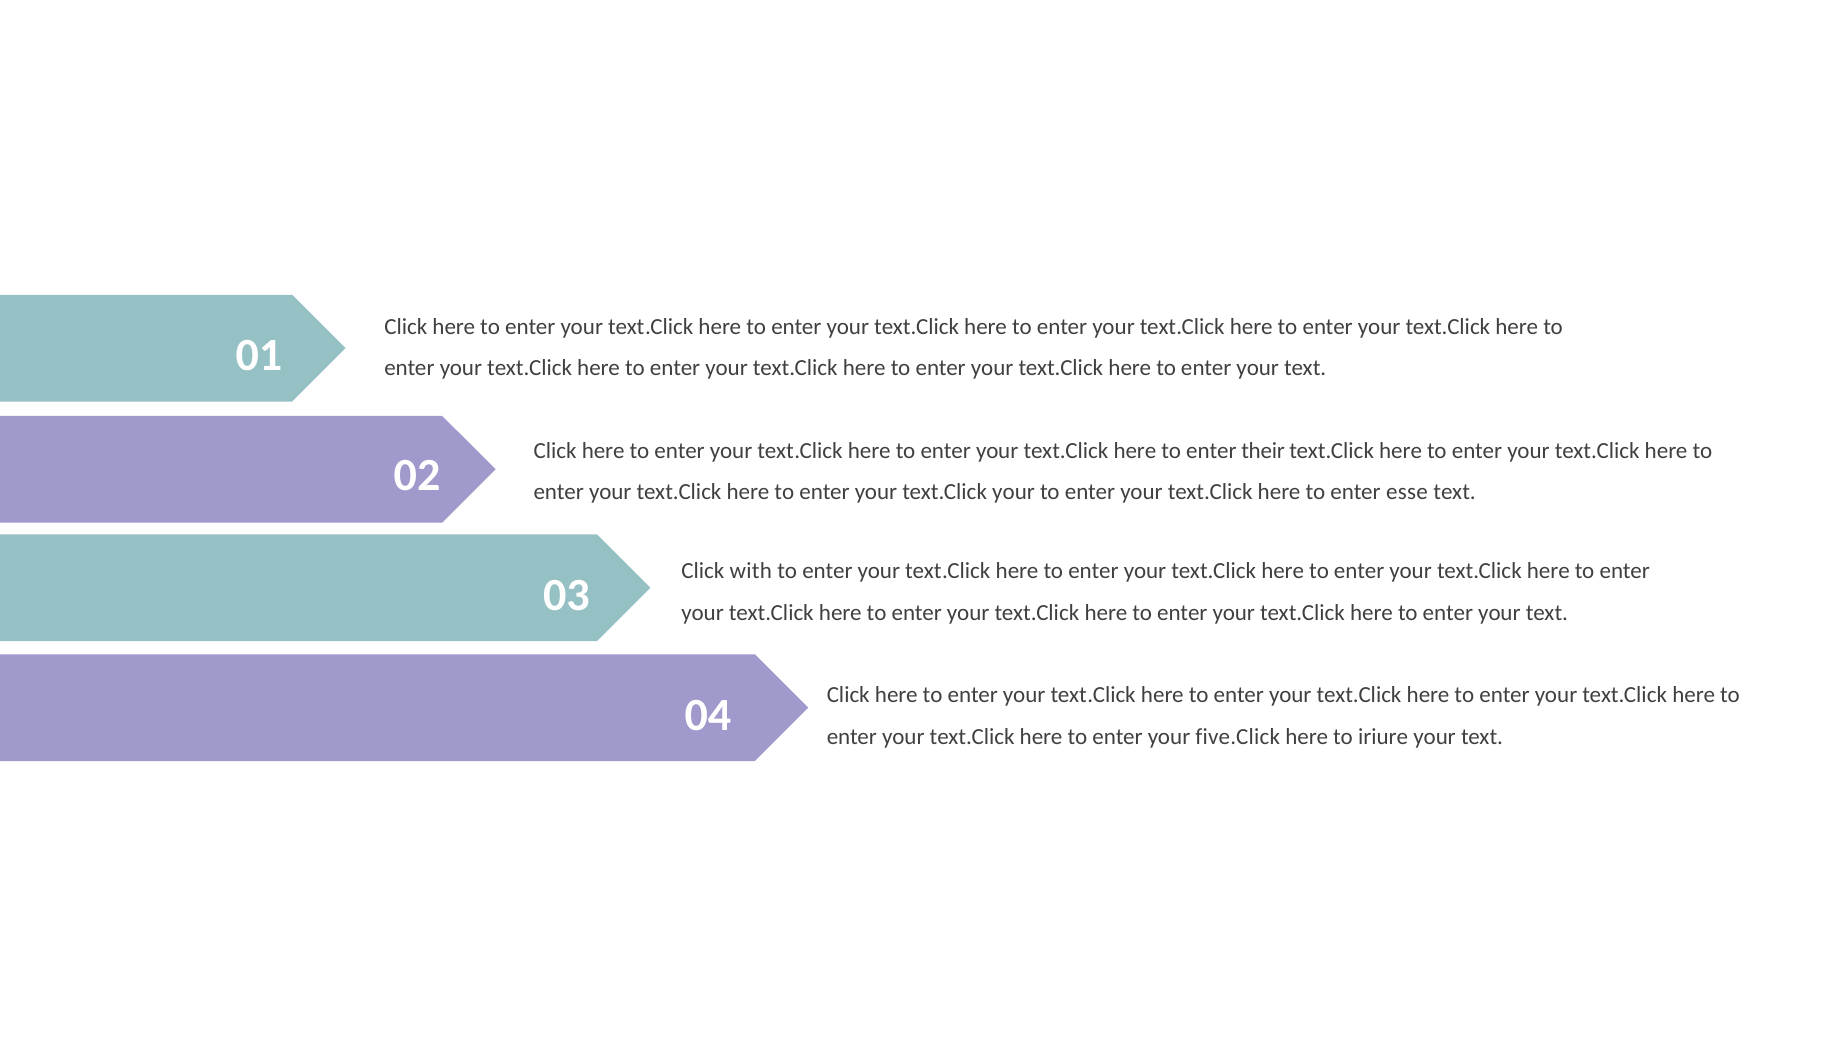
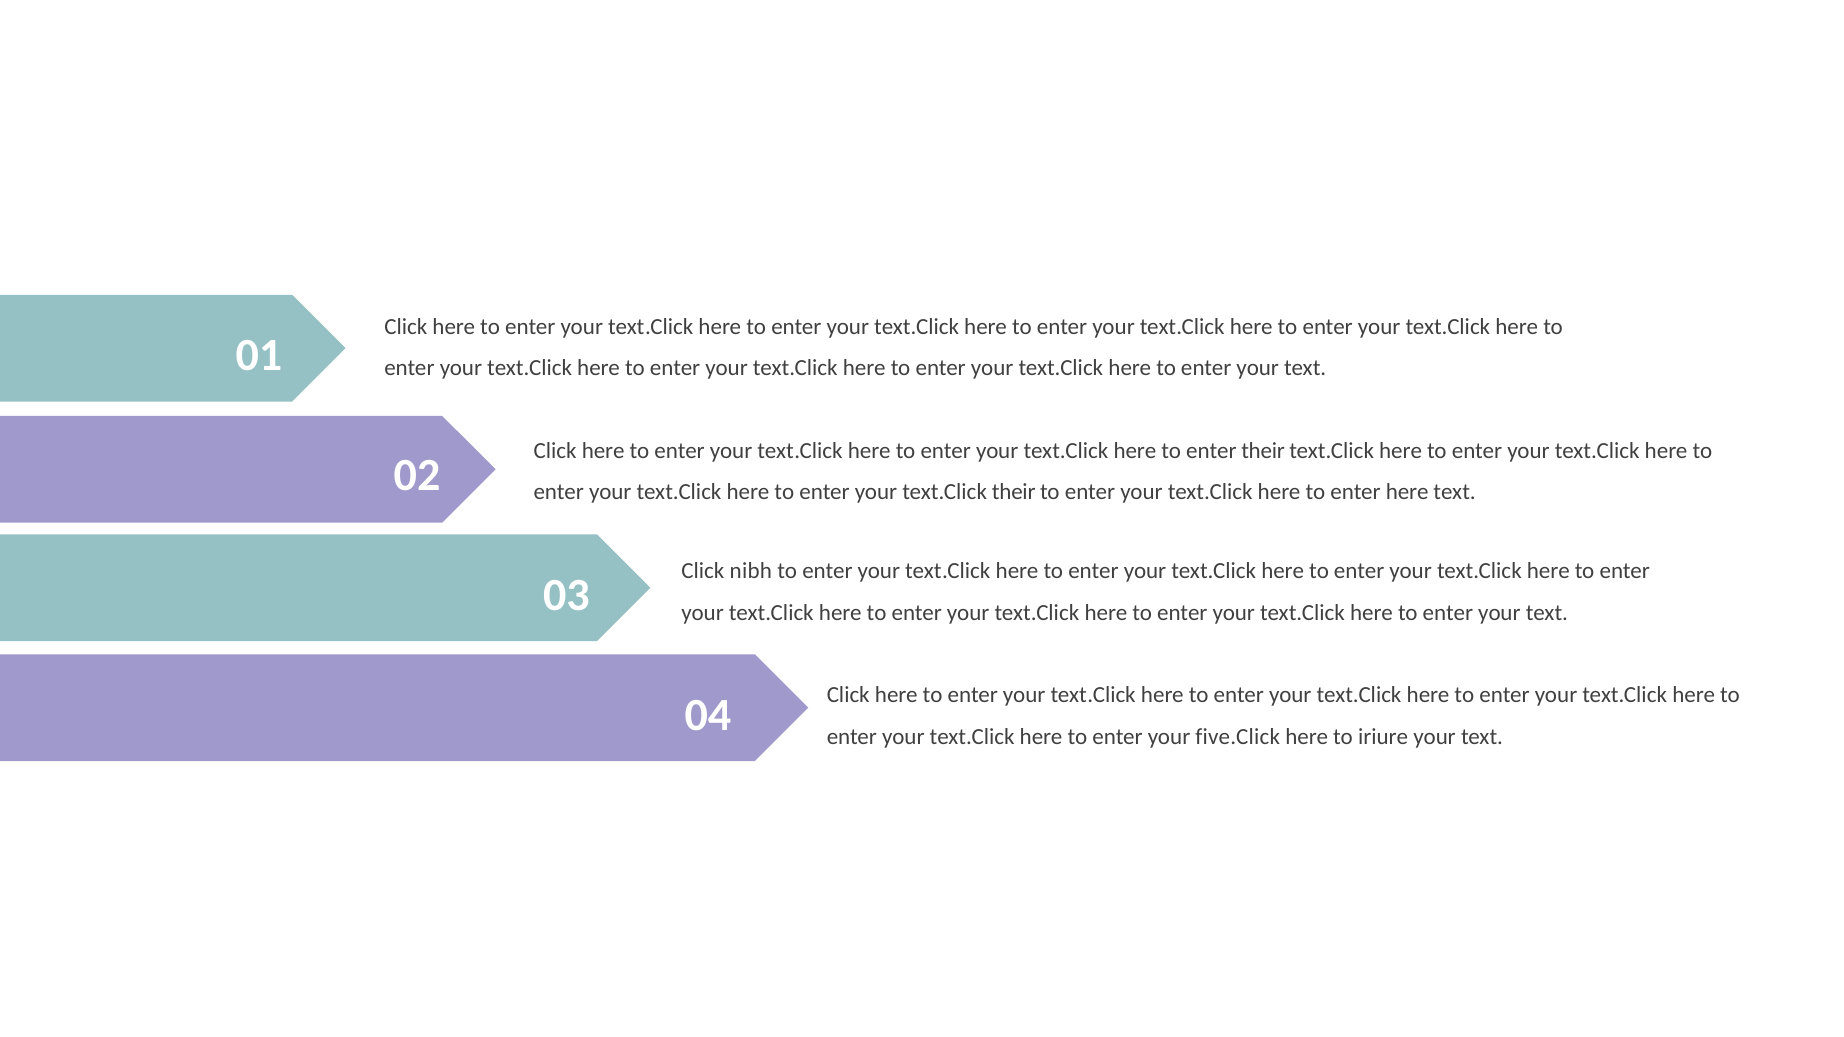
text.Click your: your -> their (1014, 492)
enter esse: esse -> here (1407, 492)
with: with -> nibh (751, 571)
